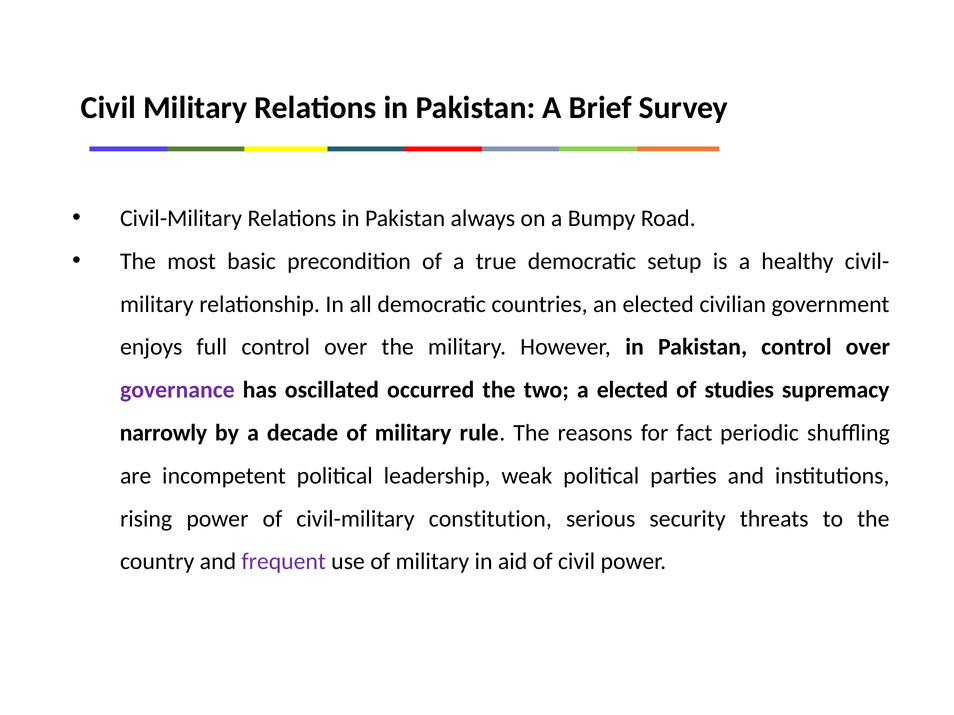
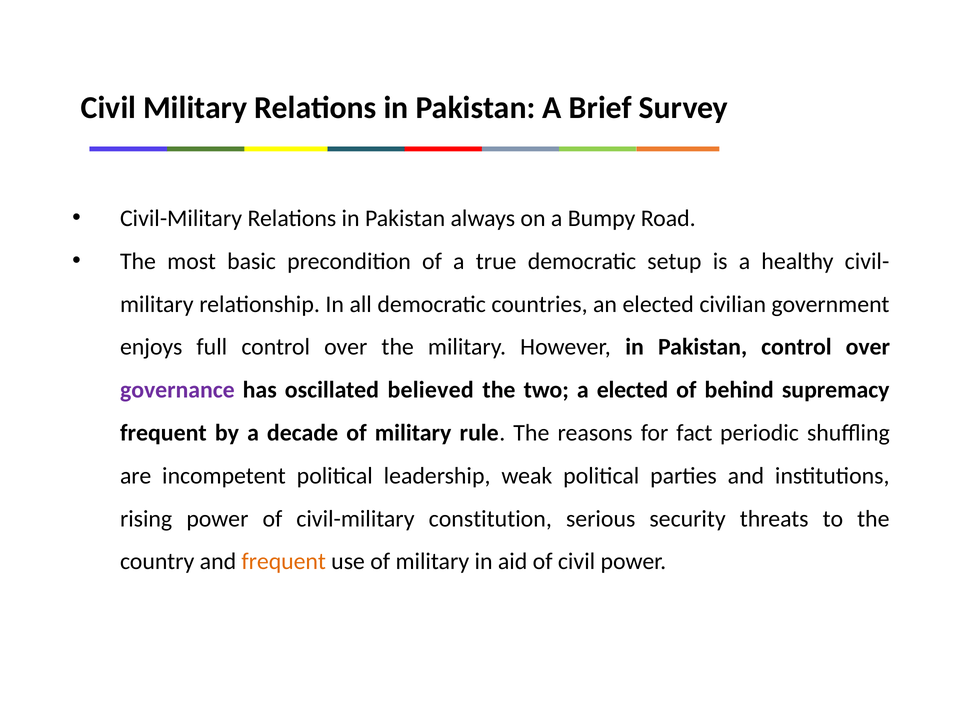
occurred: occurred -> believed (431, 390)
studies: studies -> behind (739, 390)
narrowly: narrowly -> frequent (163, 433)
frequent colour: purple -> orange (284, 562)
